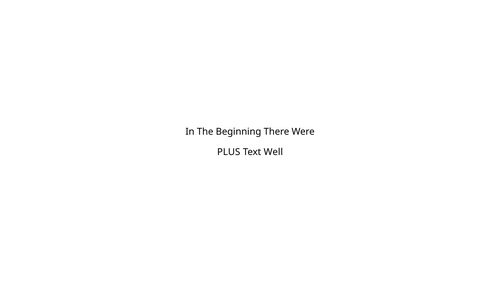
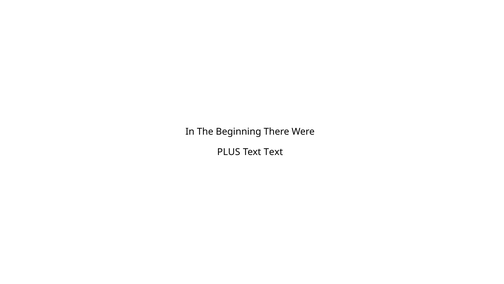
Text Well: Well -> Text (273, 152)
